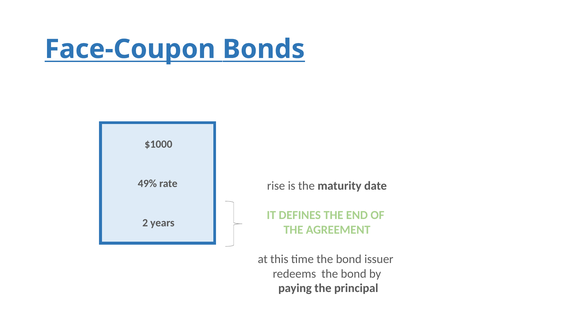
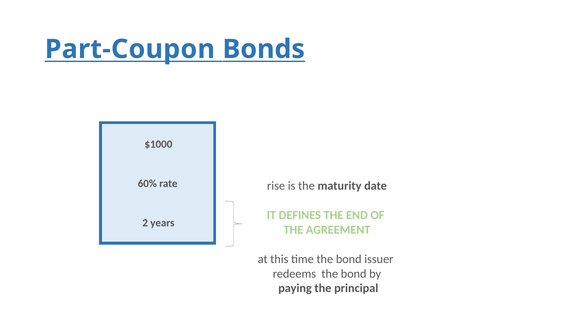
Face-Coupon: Face-Coupon -> Part-Coupon (130, 49)
49%: 49% -> 60% (147, 184)
